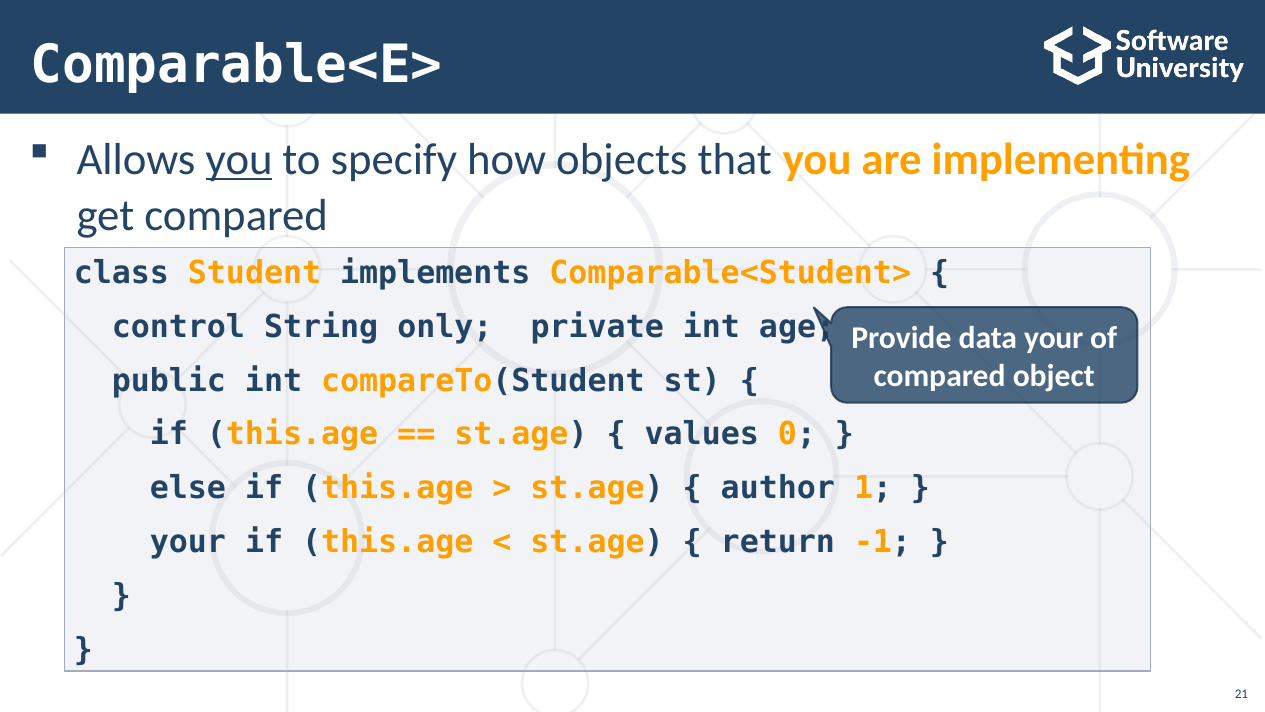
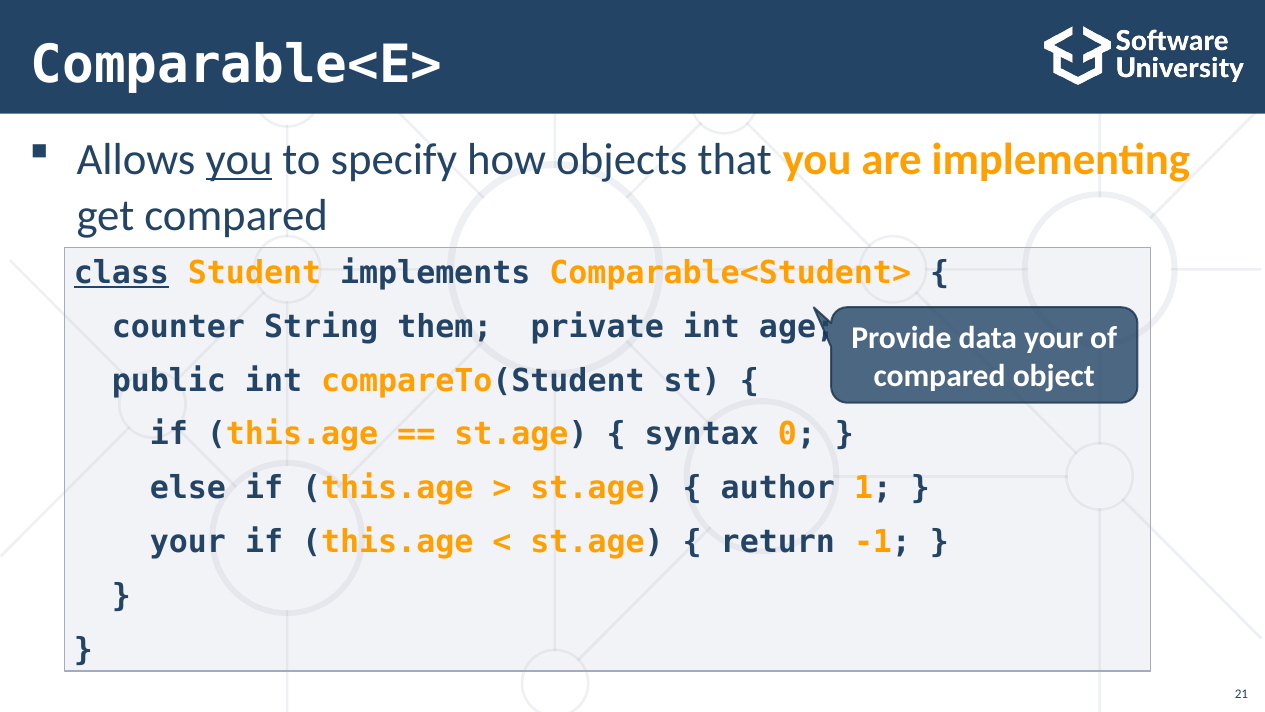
class underline: none -> present (121, 273)
control: control -> counter (178, 327)
only: only -> them (445, 327)
values: values -> syntax (702, 434)
